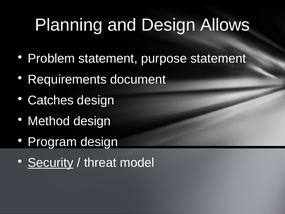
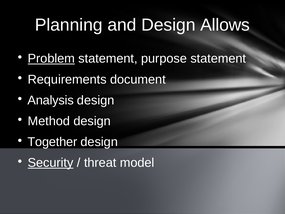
Problem underline: none -> present (51, 58)
Catches: Catches -> Analysis (51, 100)
Program: Program -> Together (52, 142)
